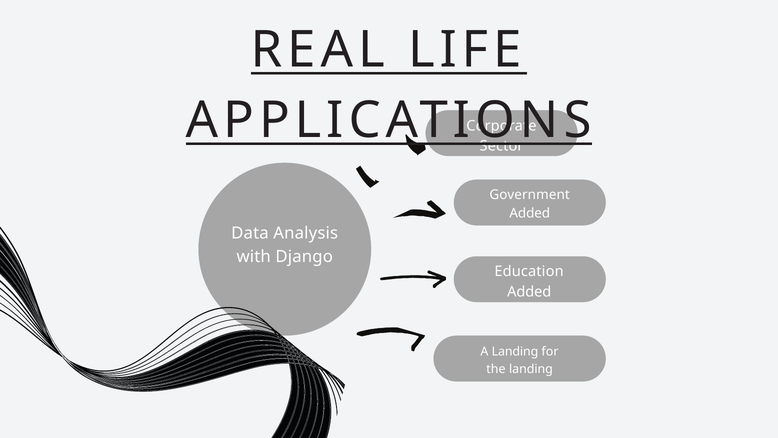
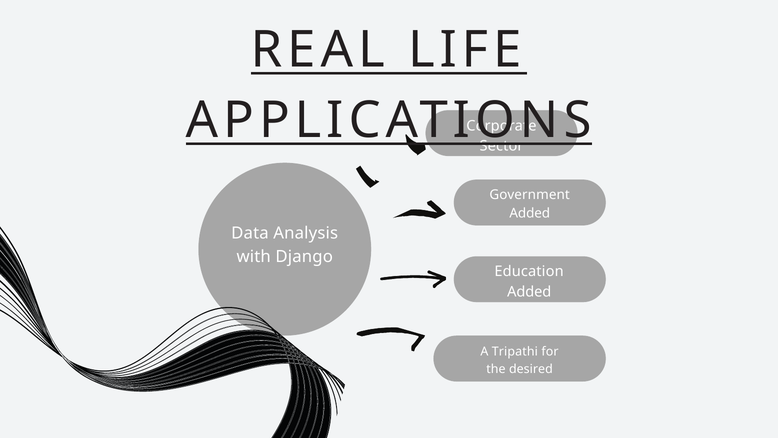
A Landing: Landing -> Tripathi (515, 352)
the landing: landing -> desired (531, 369)
